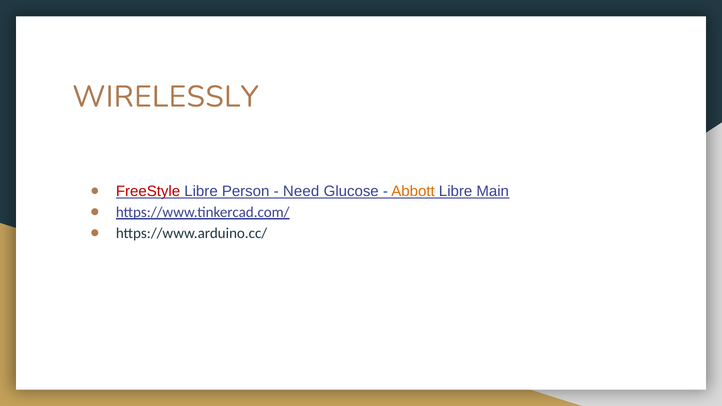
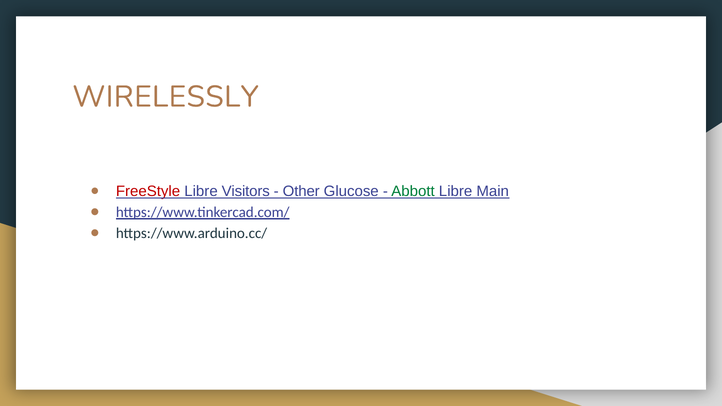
Person: Person -> Visitors (246, 191)
Need: Need -> Other (301, 191)
Abbott colour: orange -> green (413, 191)
